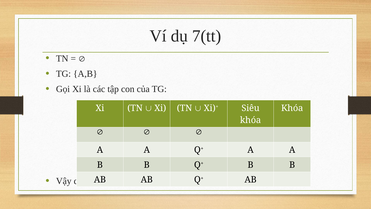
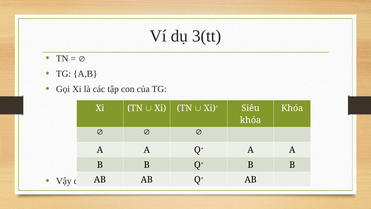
7(tt: 7(tt -> 3(tt (207, 36)
